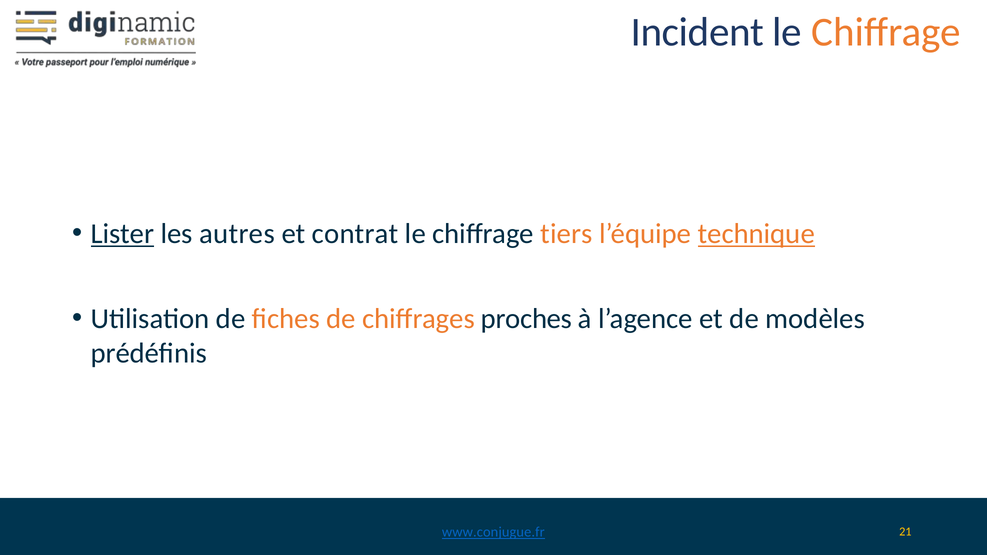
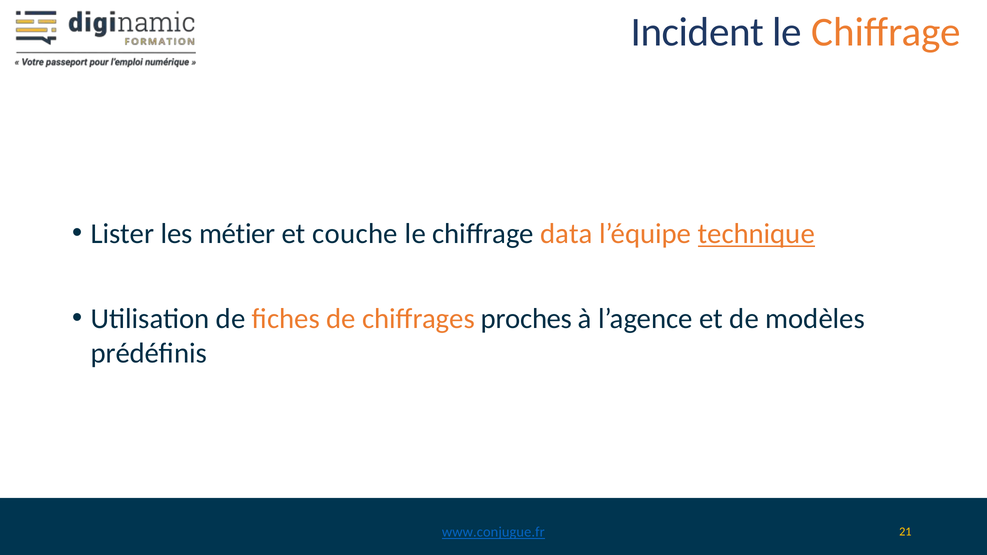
Lister underline: present -> none (122, 234)
autres: autres -> métier (237, 234)
contrat: contrat -> couche (355, 234)
tiers: tiers -> data (566, 234)
